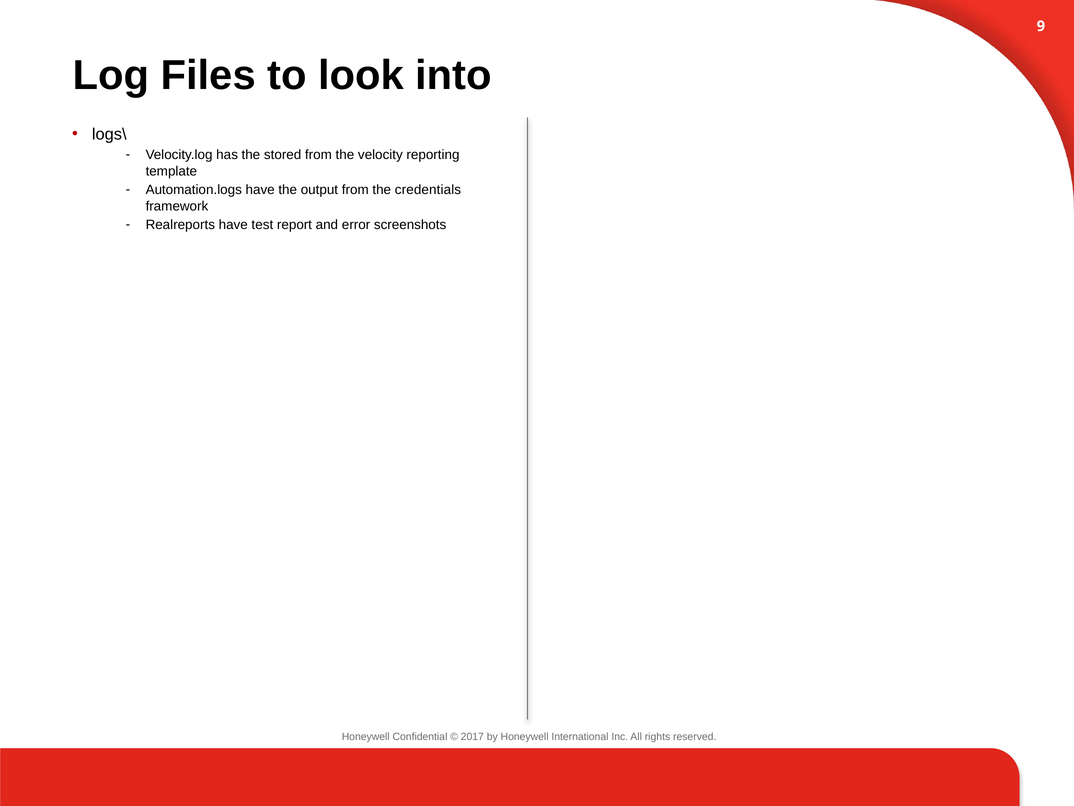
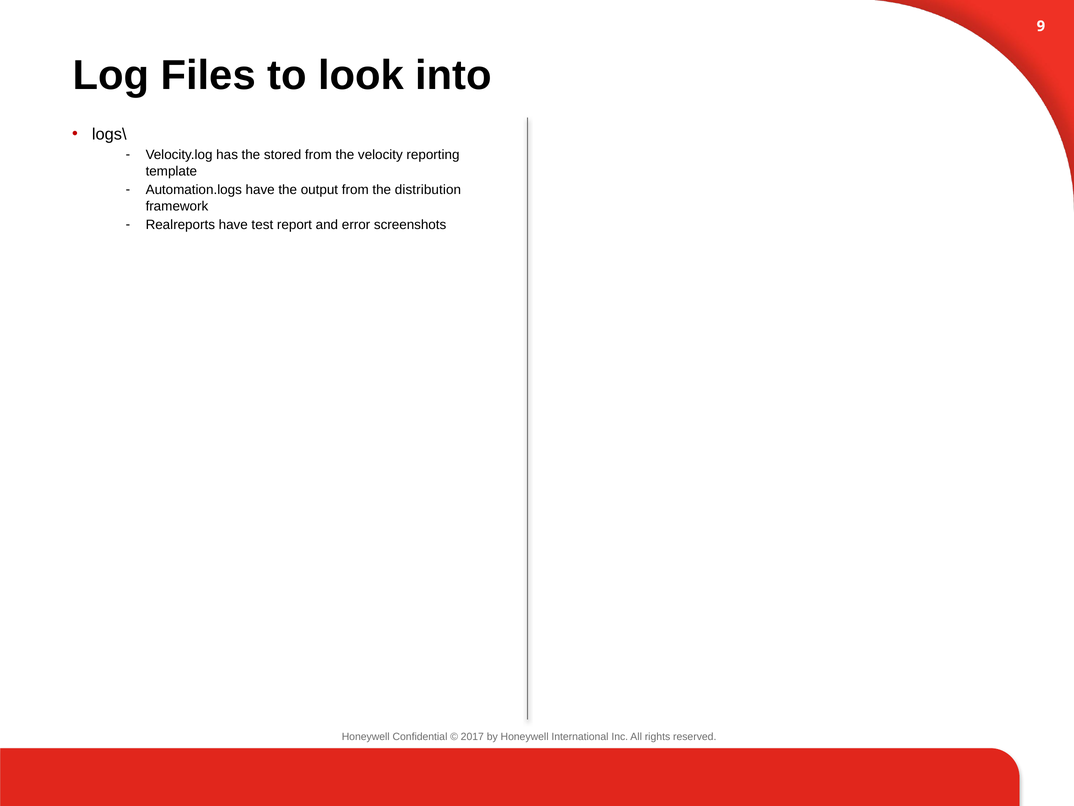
credentials: credentials -> distribution (428, 190)
